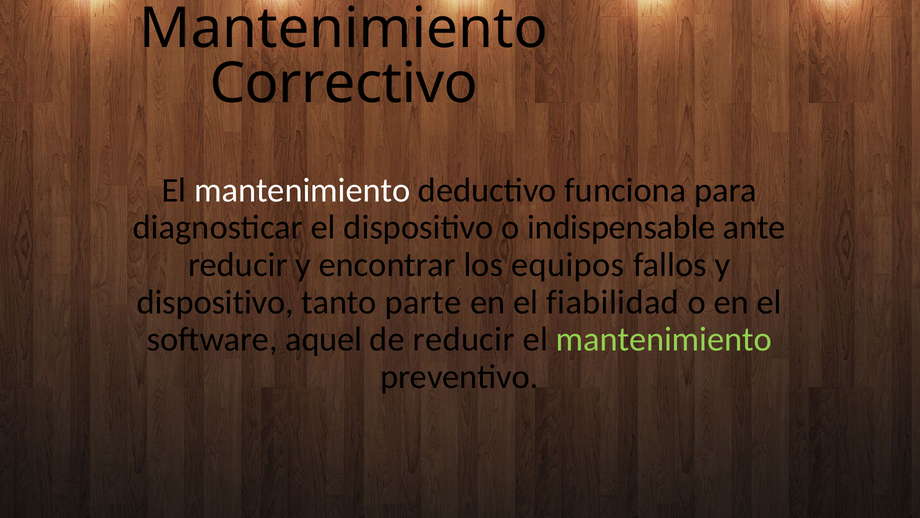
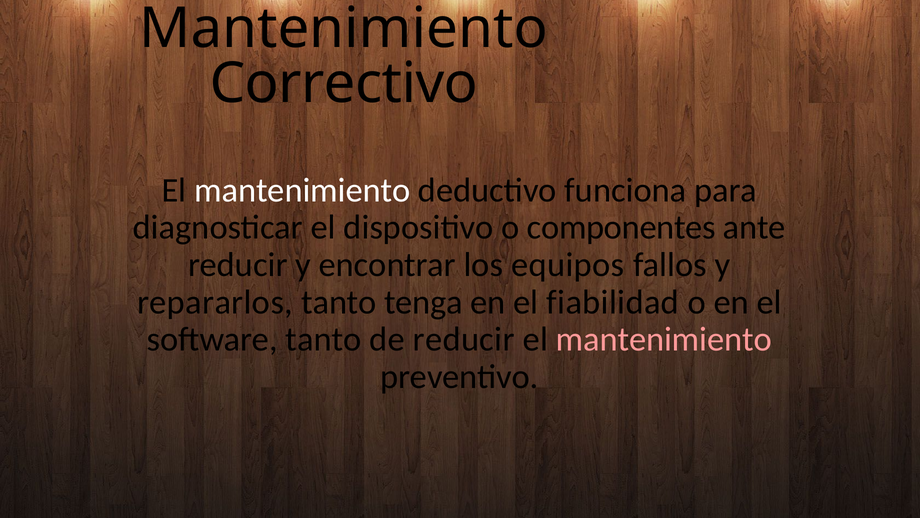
indispensable: indispensable -> componentes (621, 227)
dispositivo: dispositivo -> repararlos (215, 302)
parte: parte -> tenga (423, 302)
software aquel: aquel -> tanto (324, 339)
mantenimiento colour: light green -> pink (664, 339)
